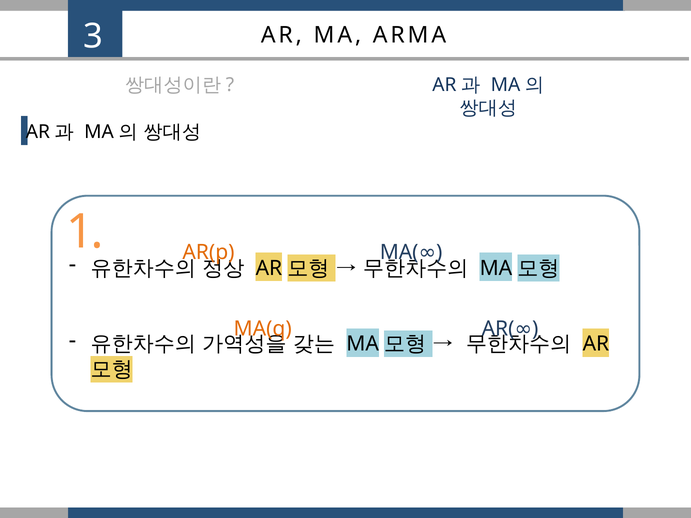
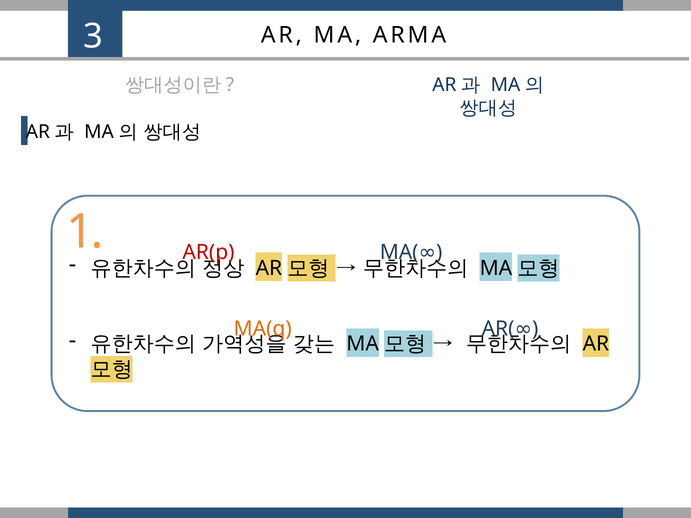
AR(p colour: orange -> red (208, 253)
